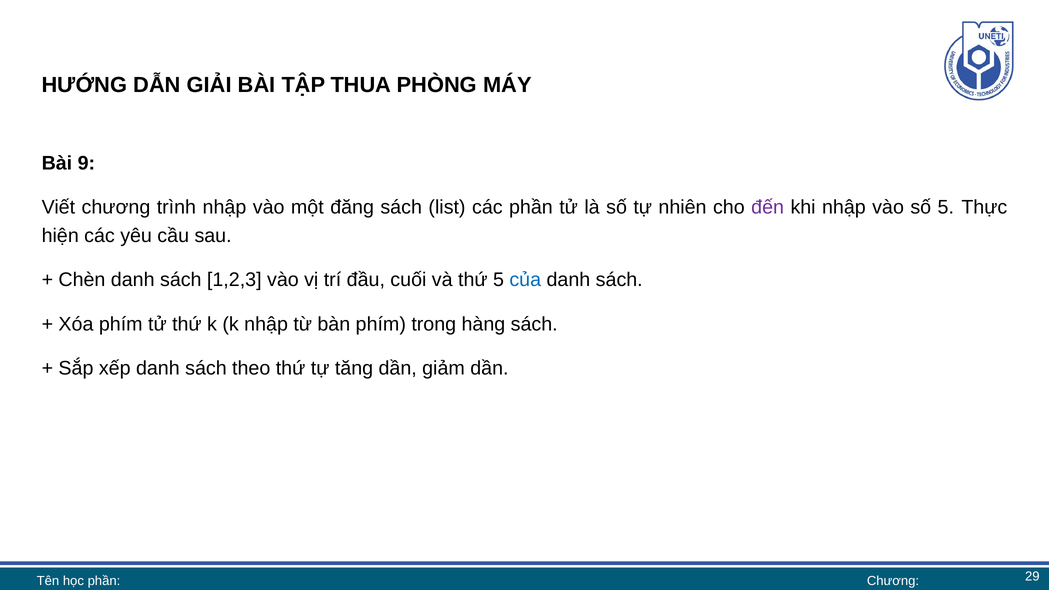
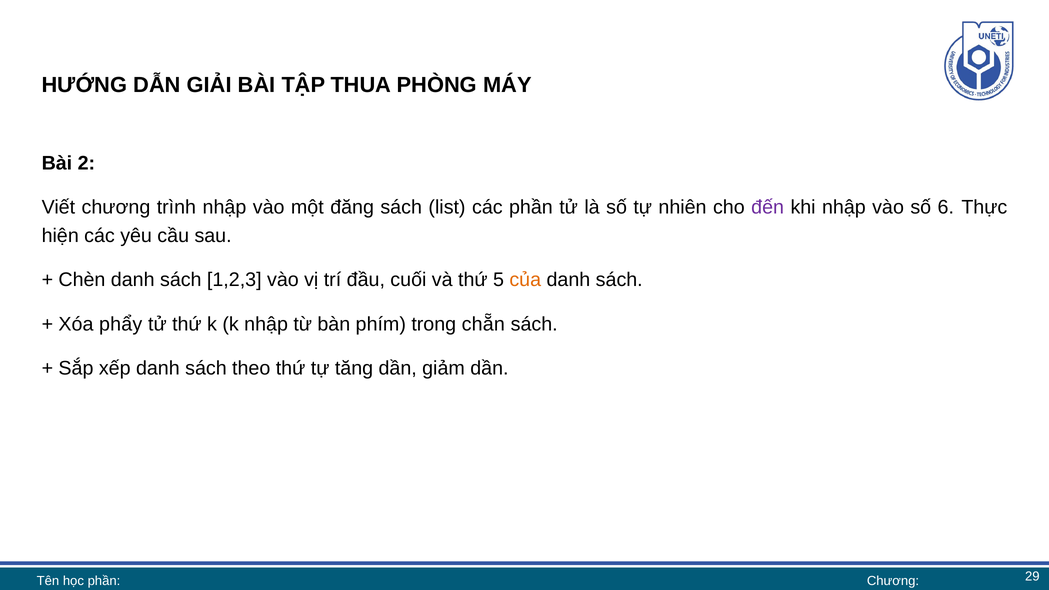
9: 9 -> 2 (86, 163)
số 5: 5 -> 6 (946, 207)
của colour: blue -> orange (525, 280)
Xóa phím: phím -> phẩy (121, 324)
hàng: hàng -> chẵn (483, 324)
